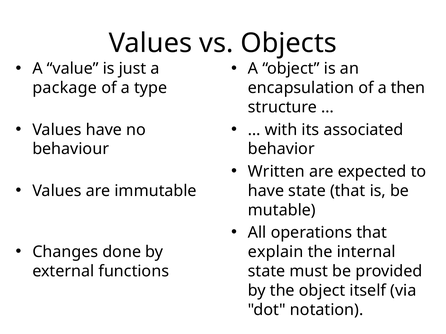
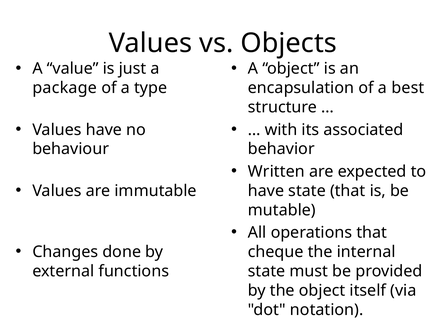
then: then -> best (408, 88)
explain: explain -> cheque (276, 252)
